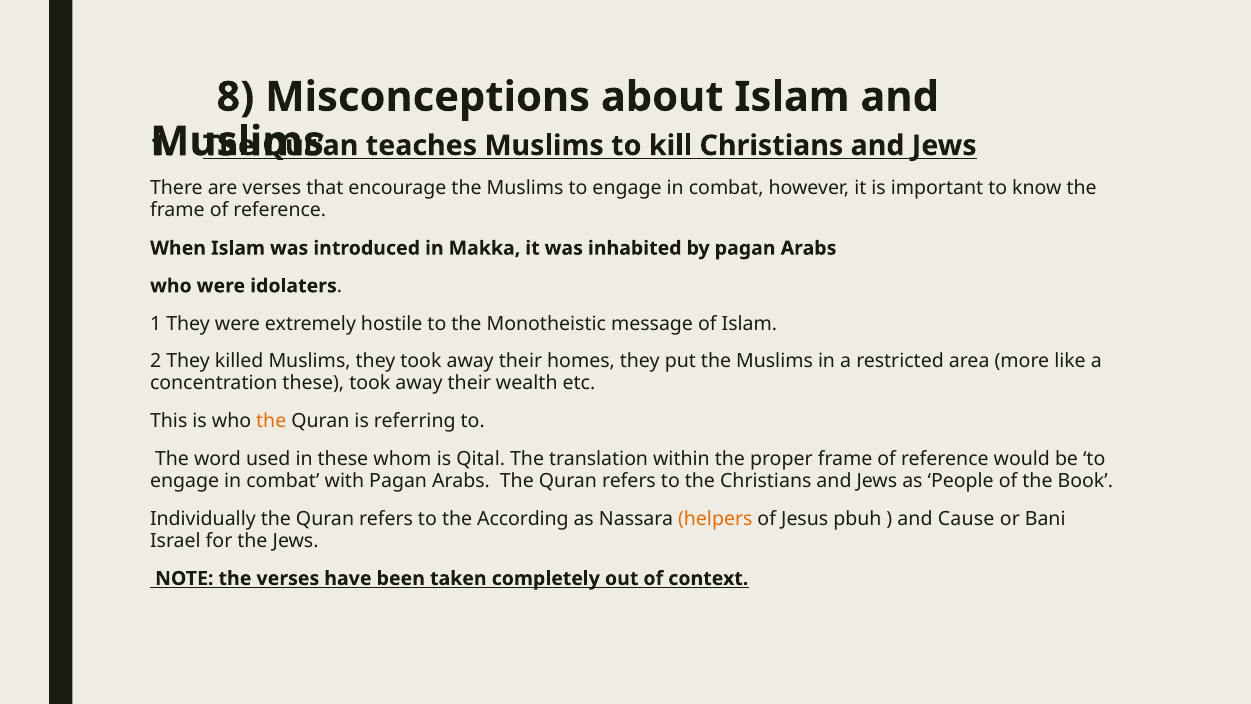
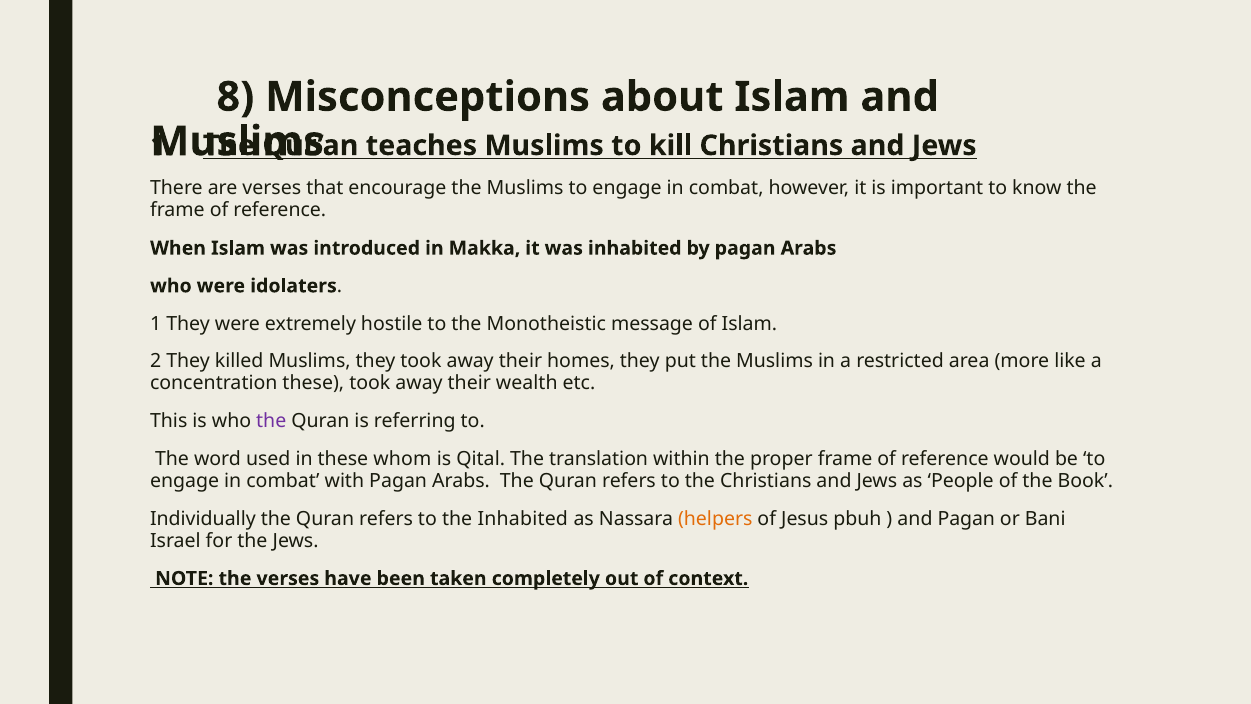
the colour: orange -> purple (271, 421)
the According: According -> Inhabited (523, 518)
and Cause: Cause -> Pagan (966, 518)
